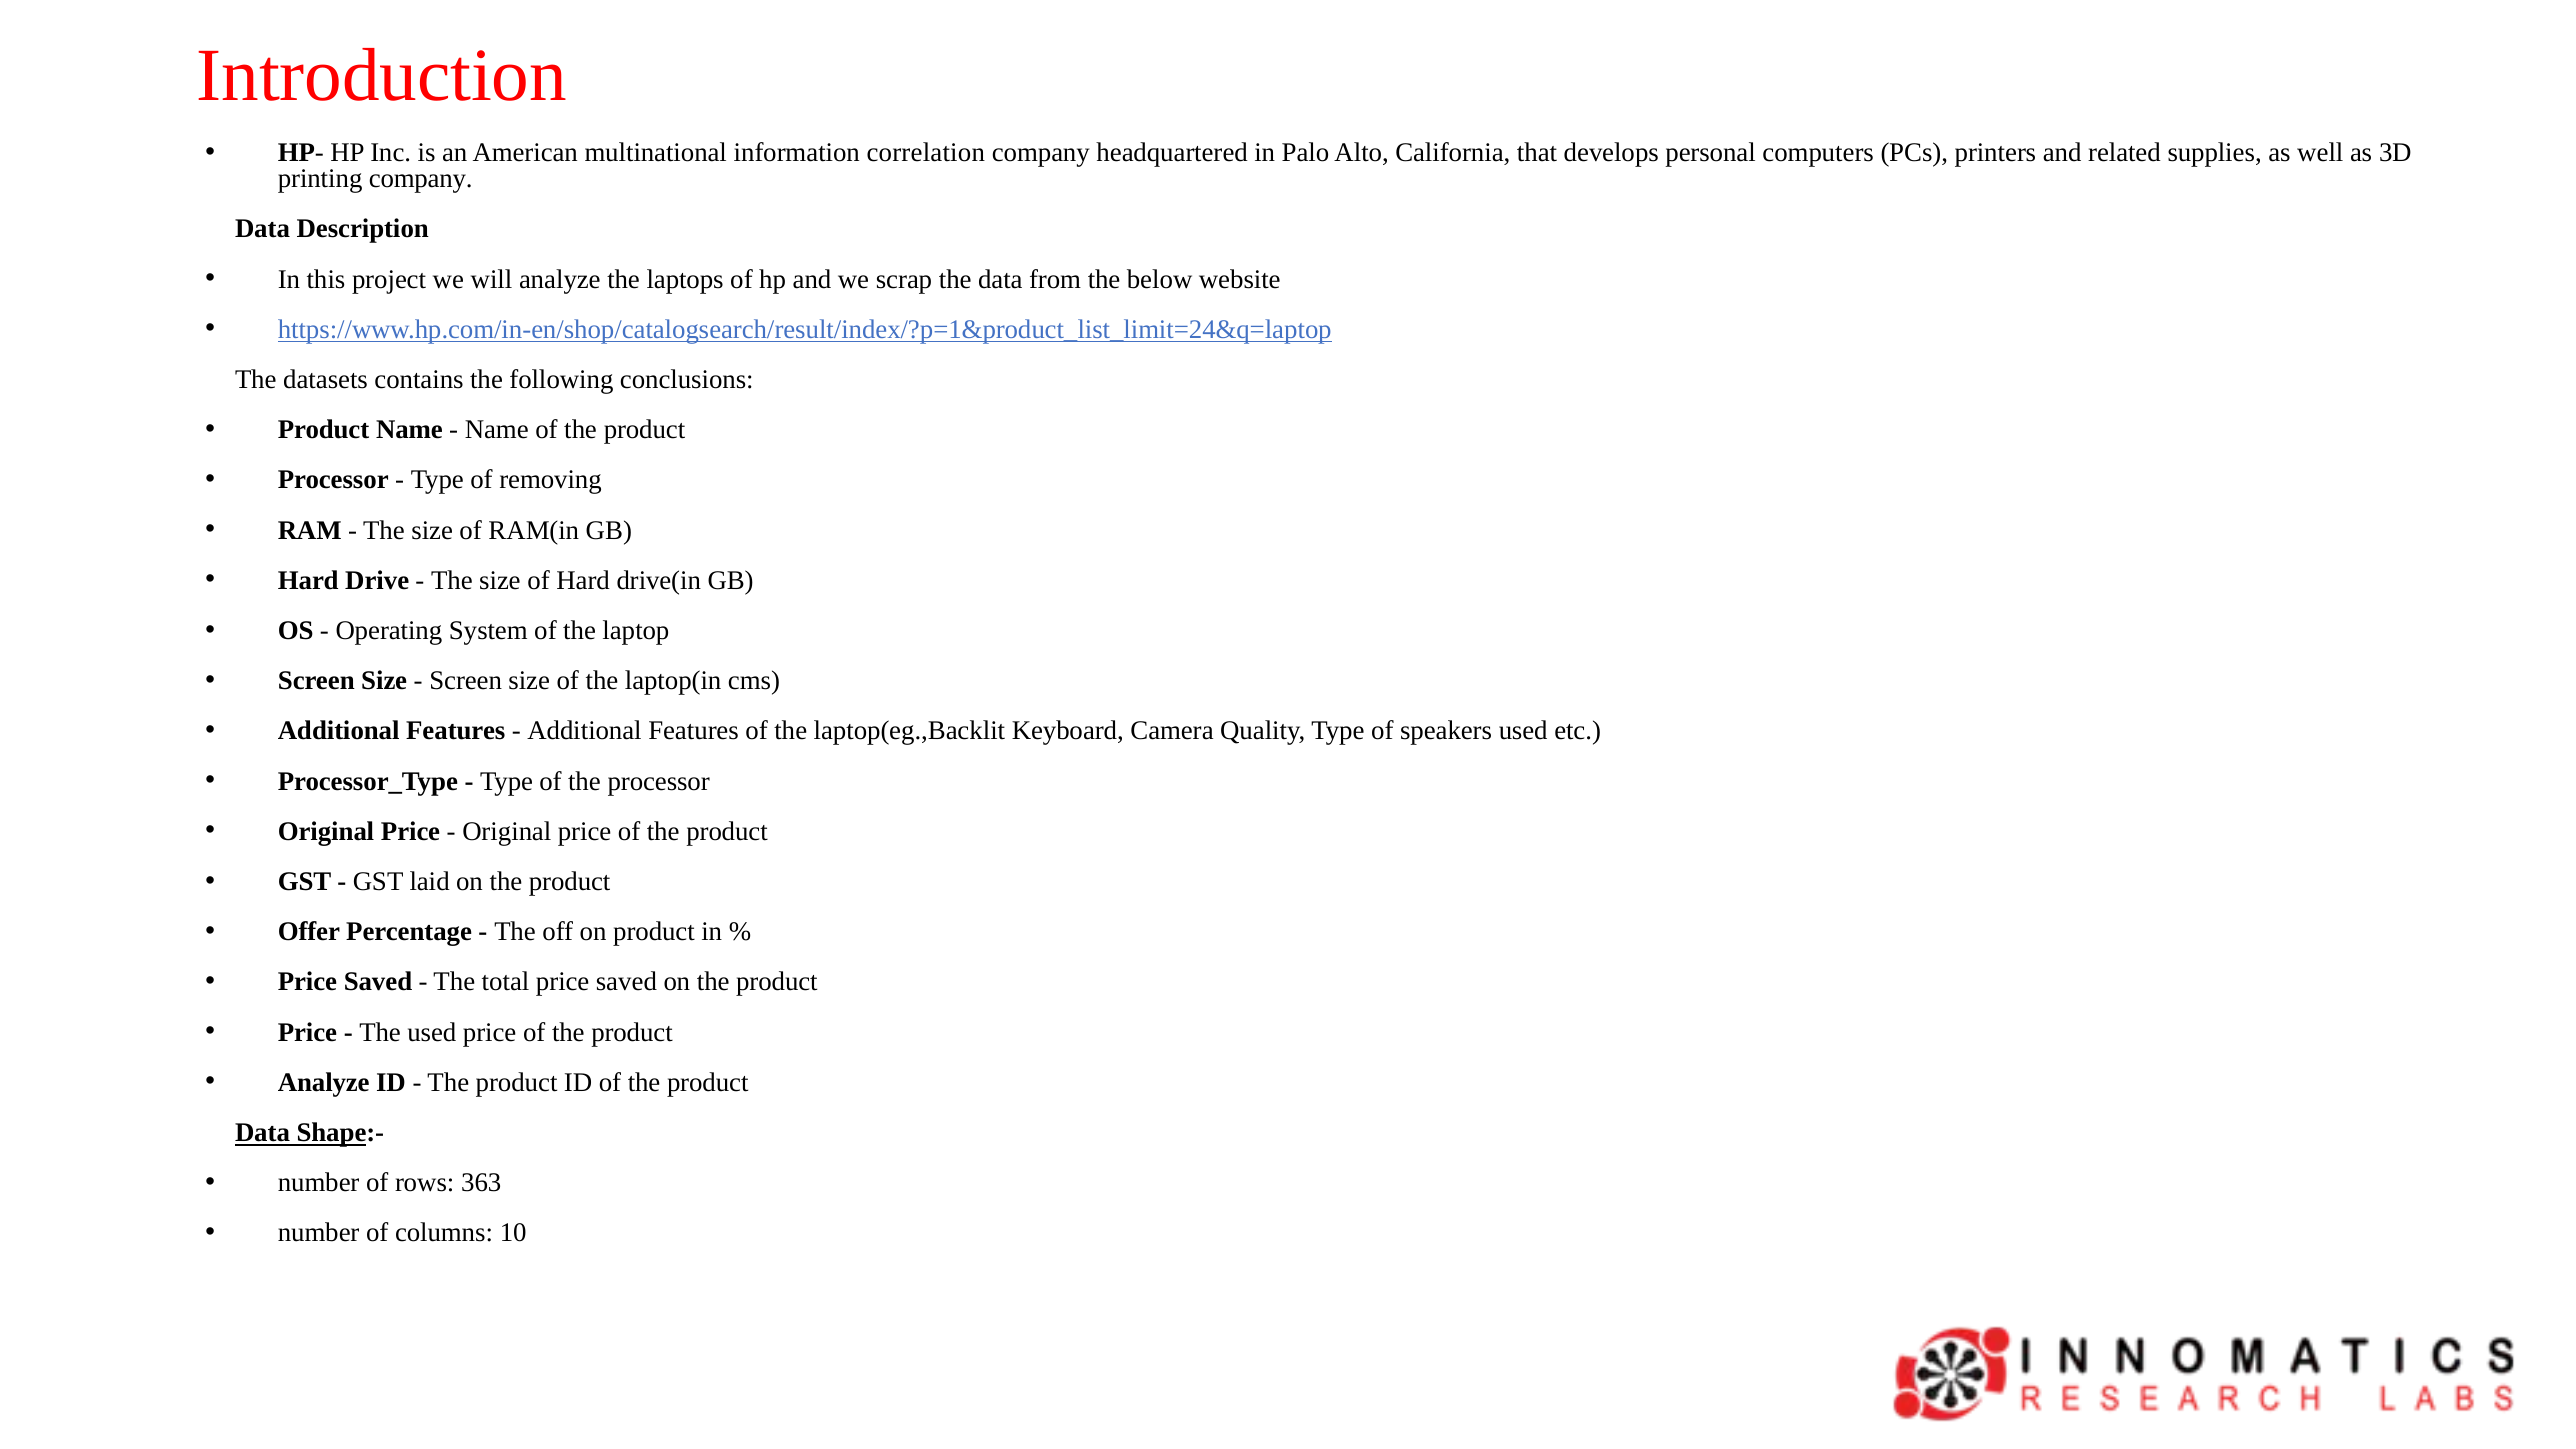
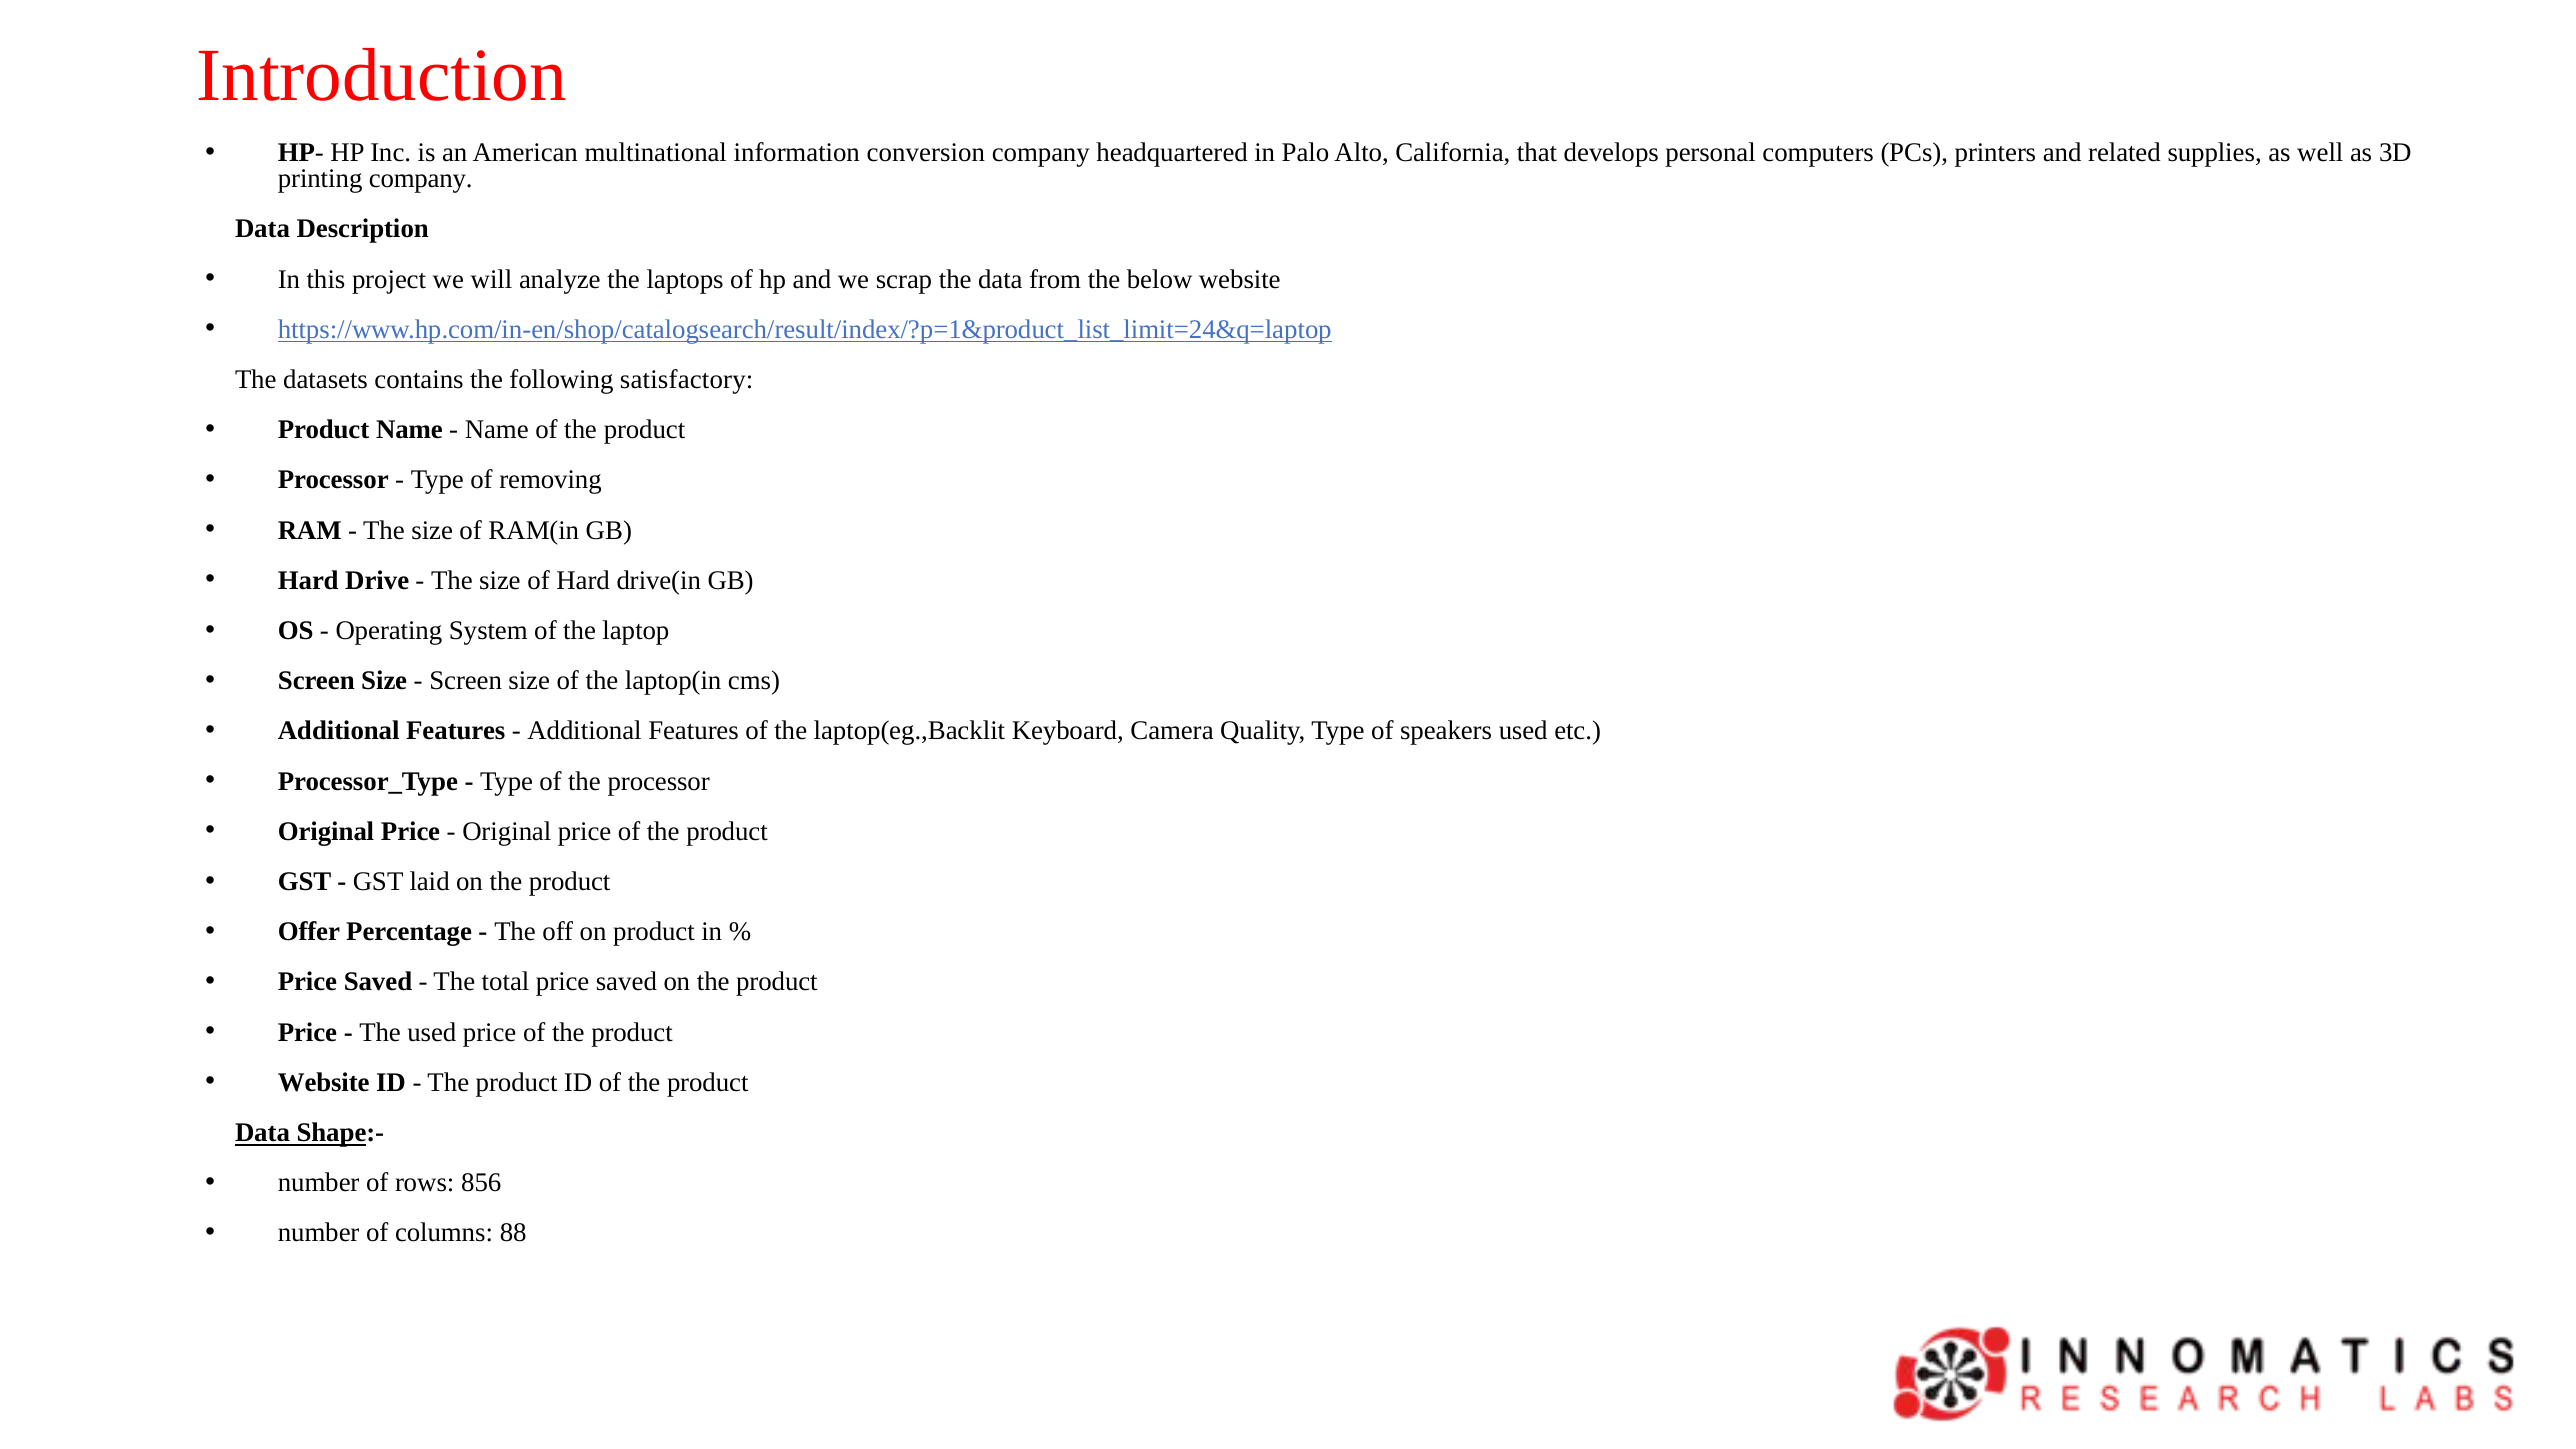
correlation: correlation -> conversion (926, 153)
conclusions: conclusions -> satisfactory (687, 380)
Analyze: Analyze -> Website (324, 1082)
363: 363 -> 856 (481, 1183)
10: 10 -> 88 (513, 1233)
